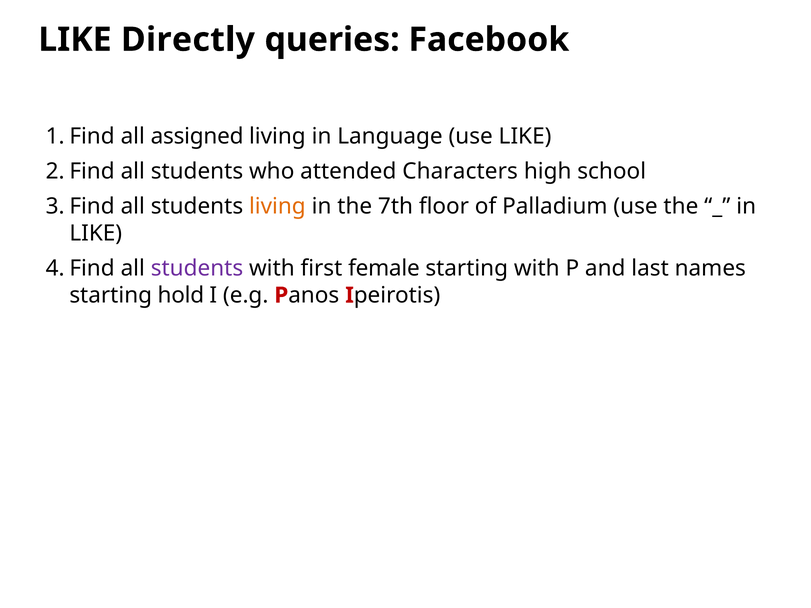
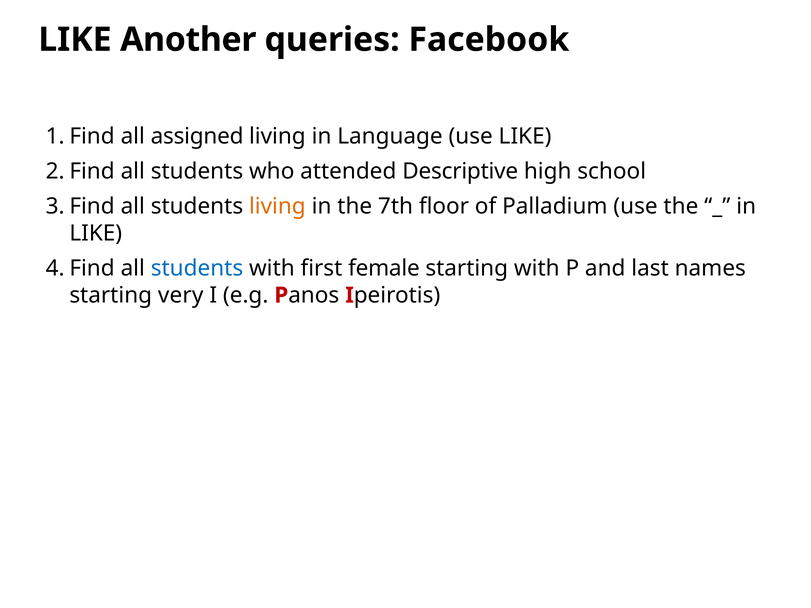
Directly: Directly -> Another (188, 40)
Characters: Characters -> Descriptive (460, 171)
students colour: purple -> blue (197, 268)
hold: hold -> very (181, 295)
